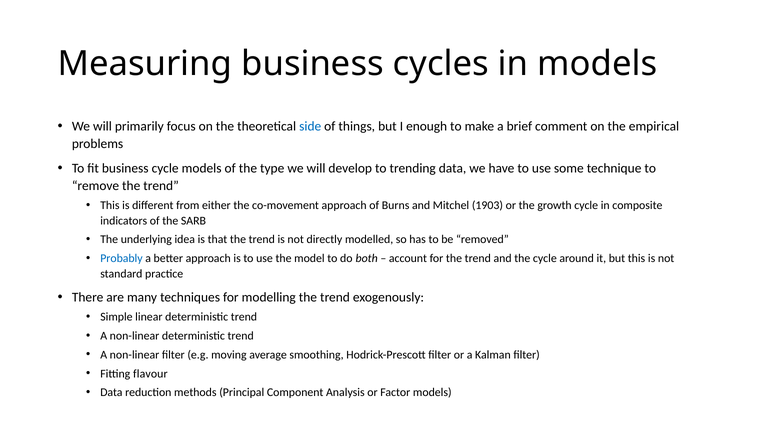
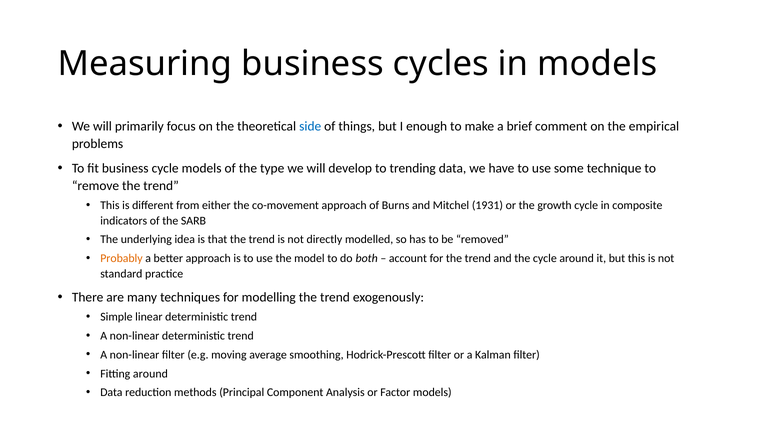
1903: 1903 -> 1931 (487, 205)
Probably colour: blue -> orange (121, 258)
Fitting flavour: flavour -> around (150, 373)
